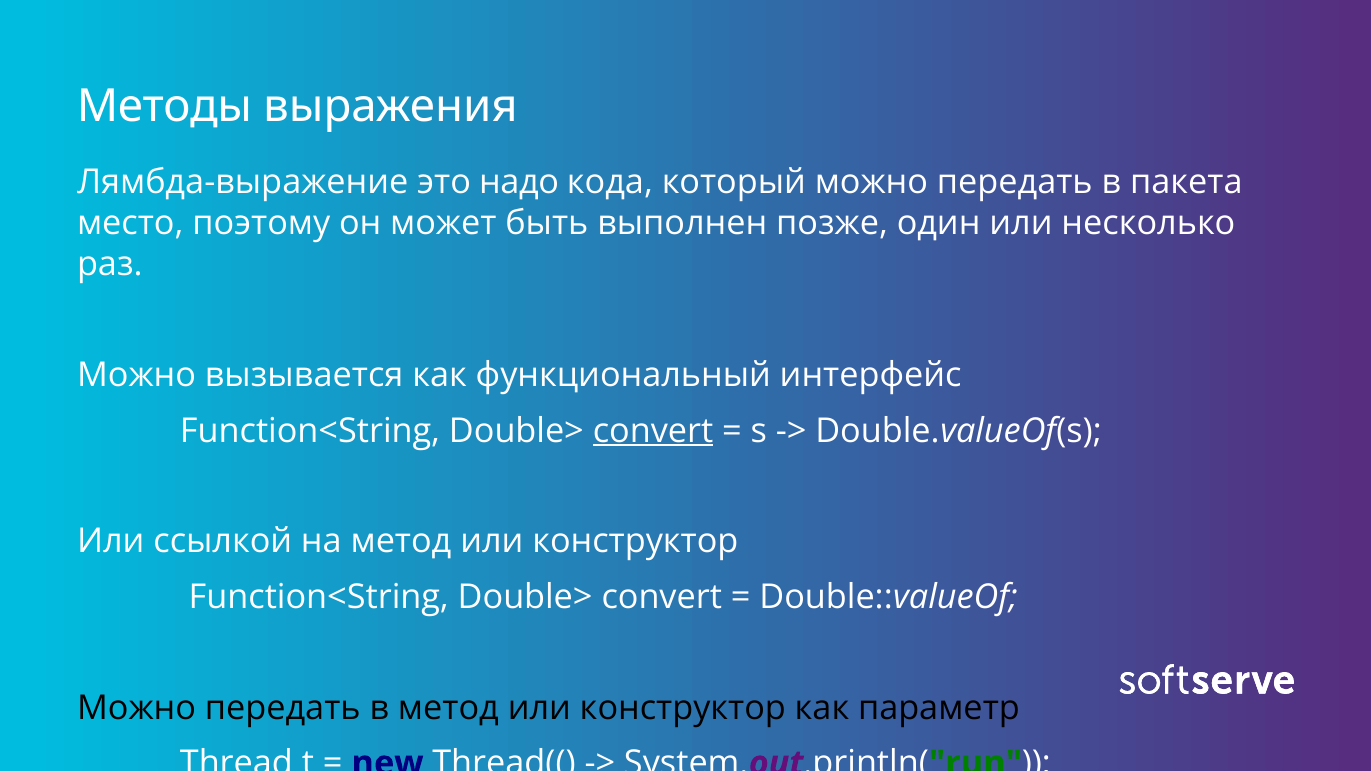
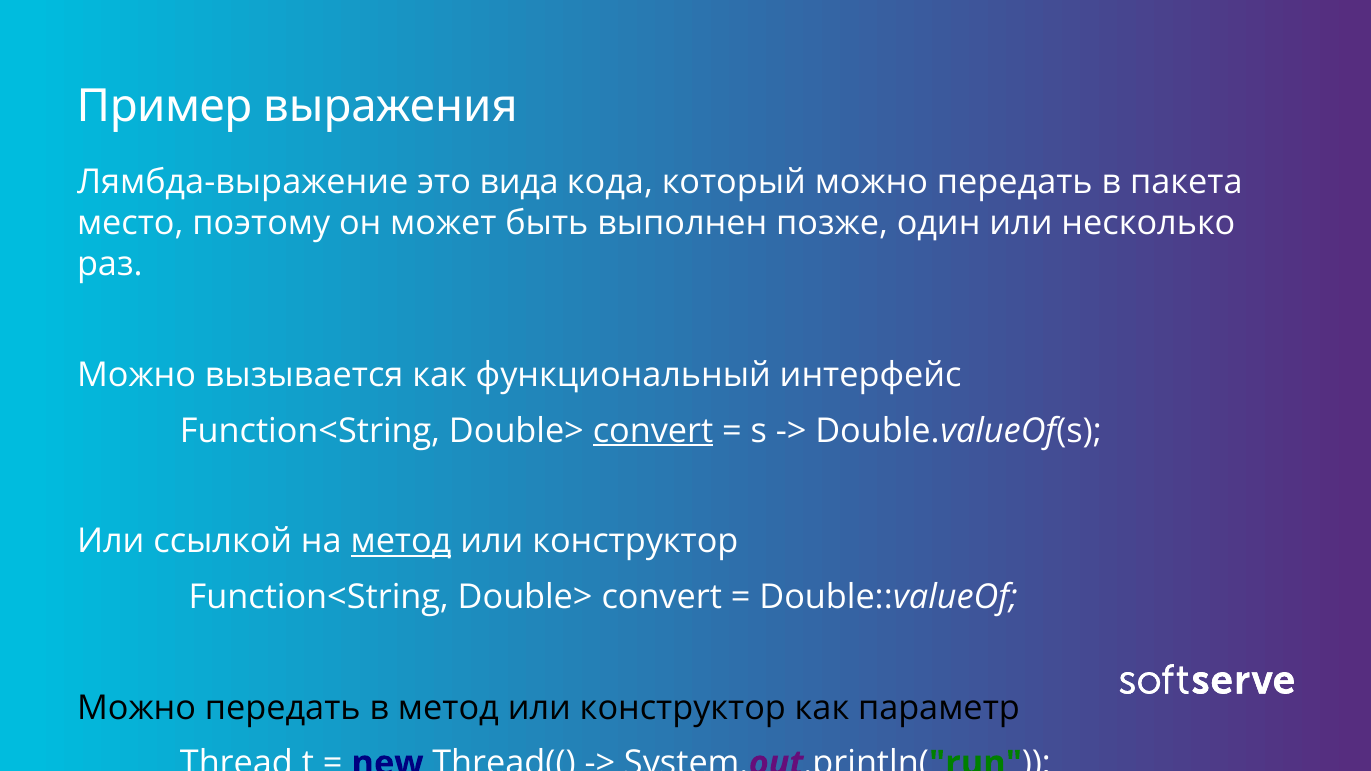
Методы: Методы -> Пример (164, 107)
надо: надо -> вида (519, 182)
метод underline: none -> present (401, 542)
